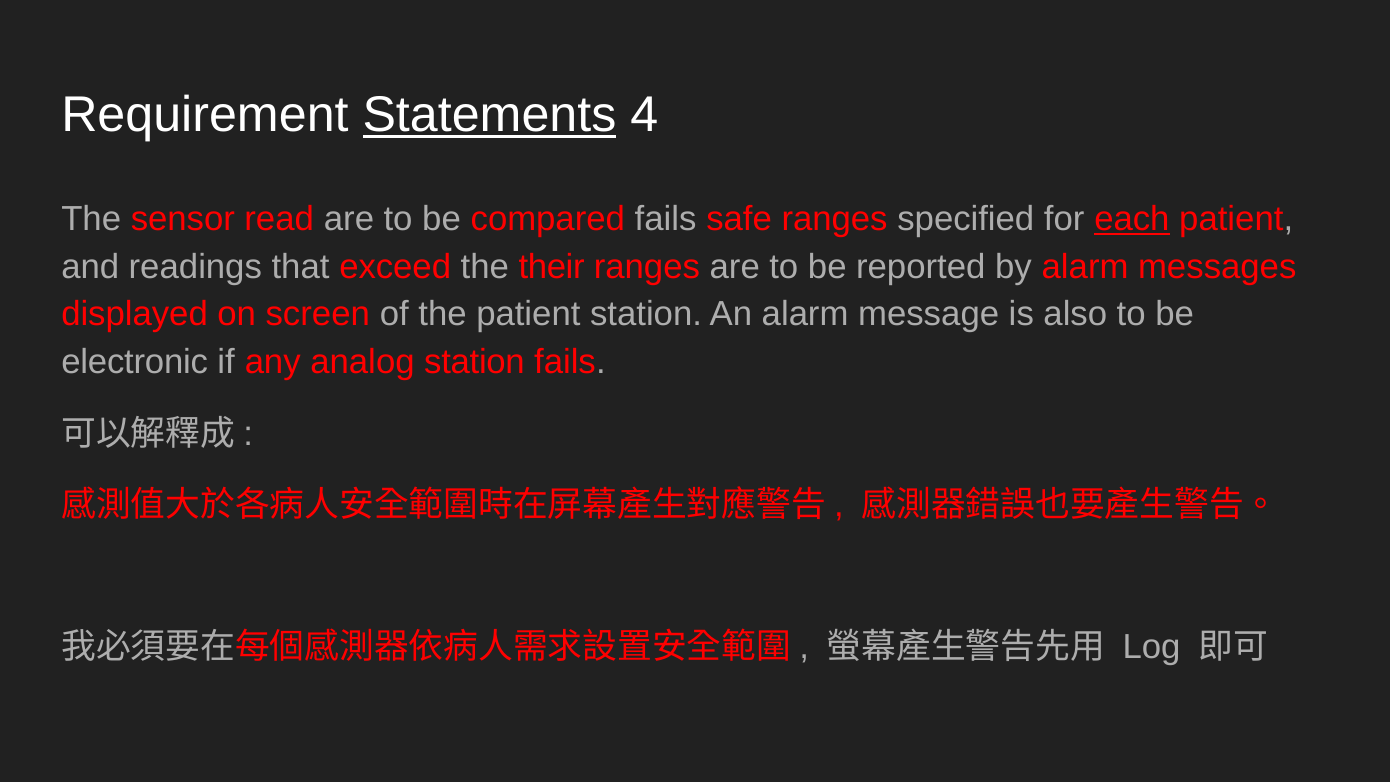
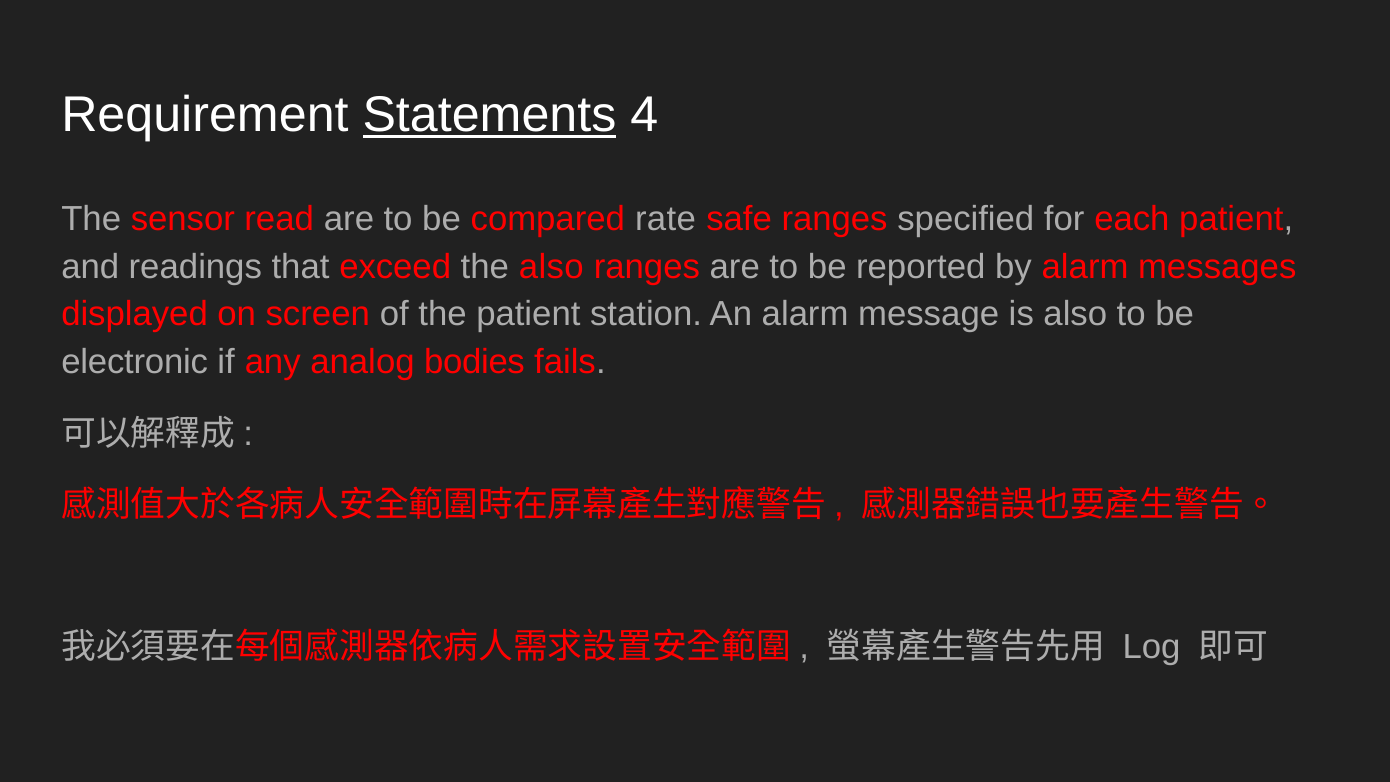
compared fails: fails -> rate (666, 219)
each underline: present -> none (1132, 219)
the their: their -> also (551, 267)
analog station: station -> bodies (475, 362)
